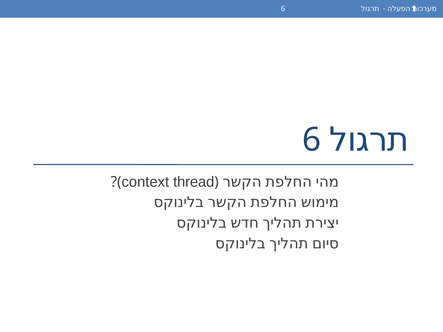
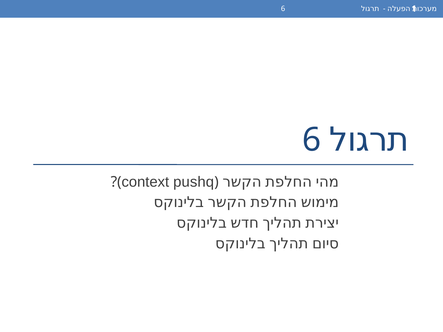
thread: thread -> pushq (194, 182)
